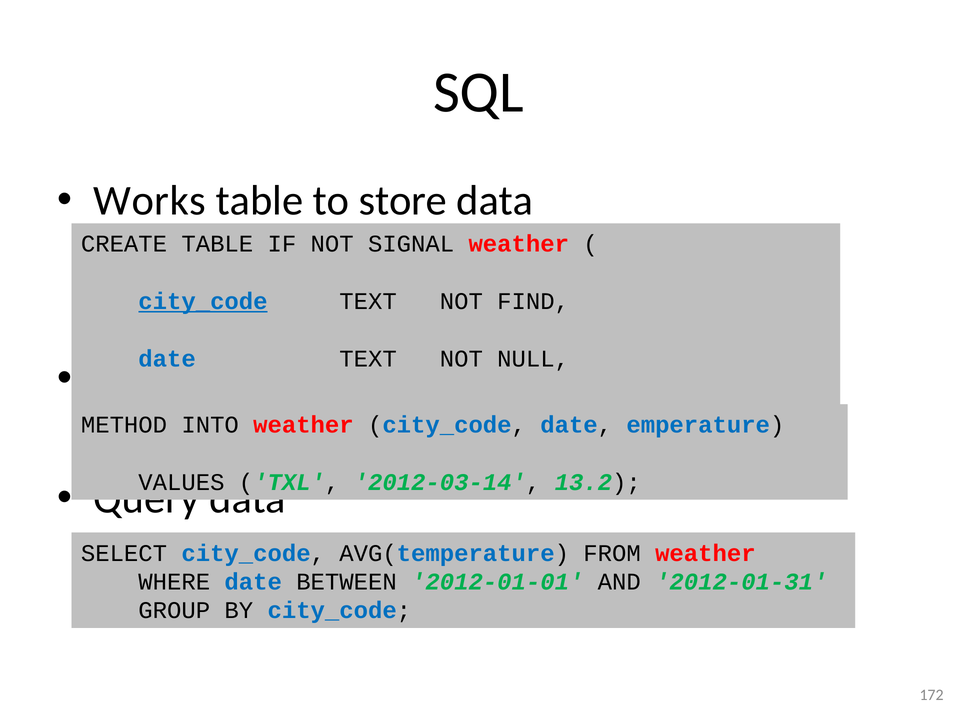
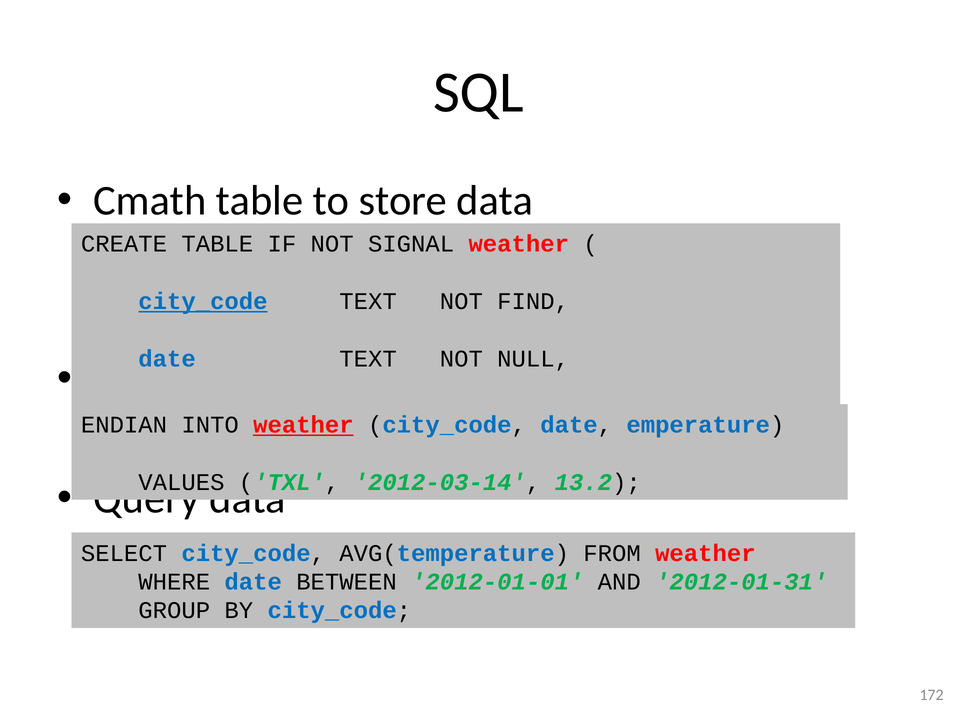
Works: Works -> Cmath (150, 201)
METHOD: METHOD -> ENDIAN (124, 425)
weather underline: none -> present (303, 425)
